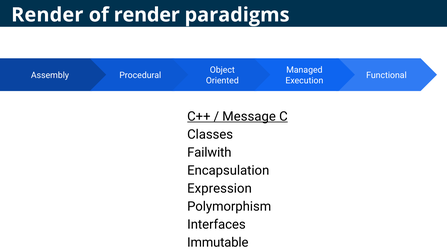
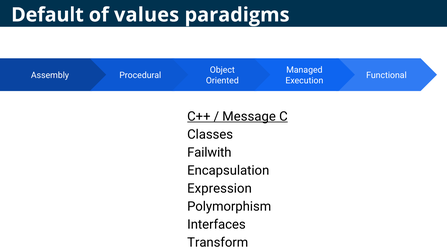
Render: Render -> Default (47, 15)
of render: render -> values (147, 15)
Immutable: Immutable -> Transform (218, 242)
